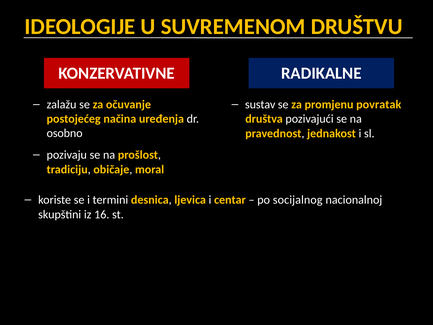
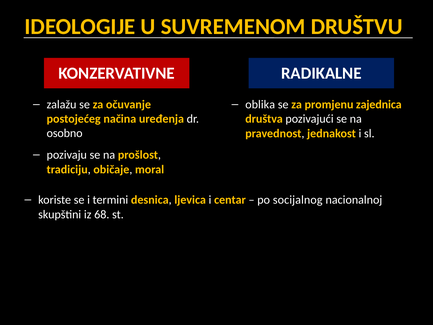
sustav: sustav -> oblika (260, 104)
povratak: povratak -> zajednica (379, 104)
16: 16 -> 68 (102, 214)
